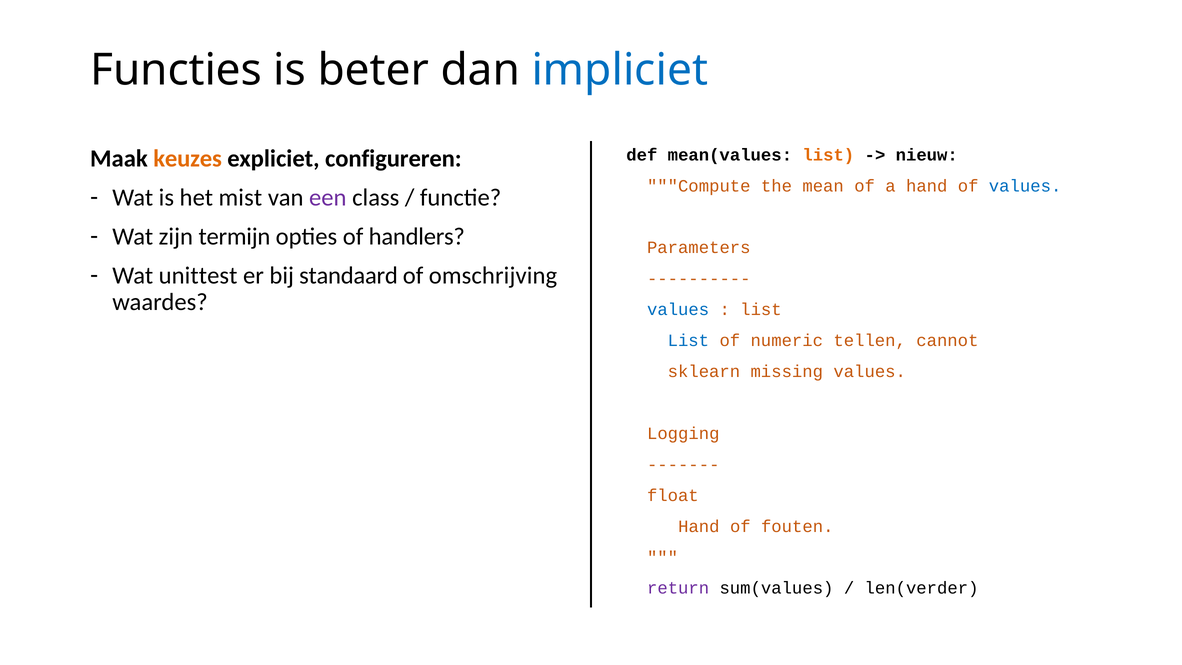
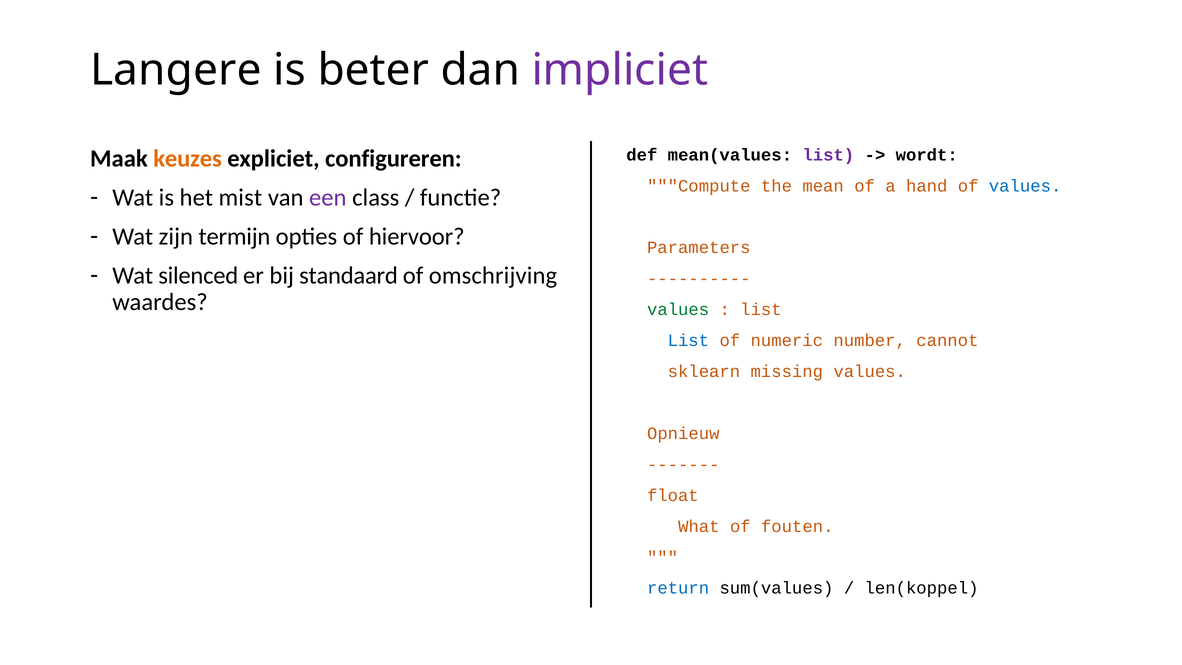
Functies: Functies -> Langere (176, 70)
impliciet colour: blue -> purple (620, 70)
list colour: orange -> purple (828, 155)
nieuw: nieuw -> wordt (927, 155)
handlers: handlers -> hiervoor (417, 237)
unittest: unittest -> silenced (198, 276)
values colour: blue -> green (678, 310)
tellen: tellen -> number (870, 341)
Logging: Logging -> Opnieuw (683, 433)
Hand: Hand -> What (699, 526)
return colour: purple -> blue (678, 588)
len(verder: len(verder -> len(koppel (922, 588)
